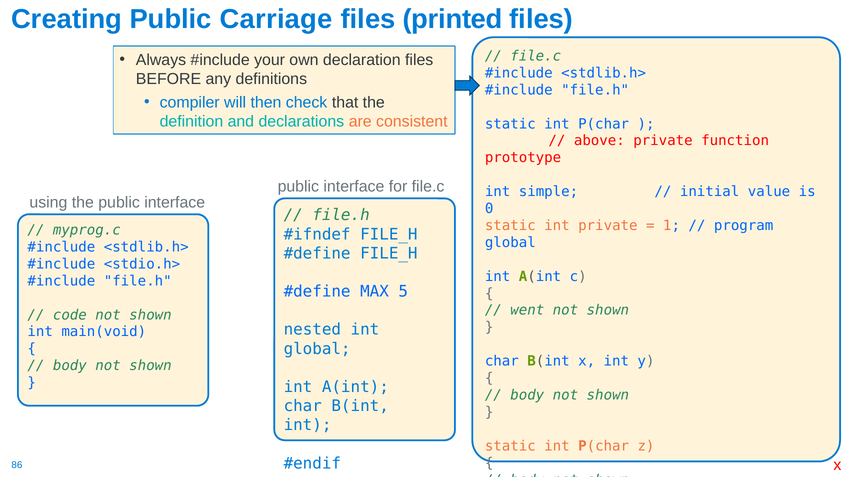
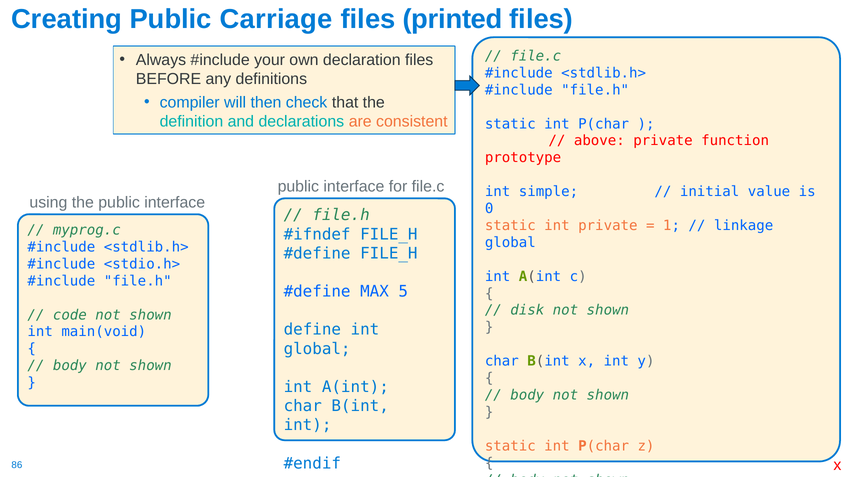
program: program -> linkage (744, 226)
went: went -> disk (527, 310)
nested: nested -> define (312, 330)
